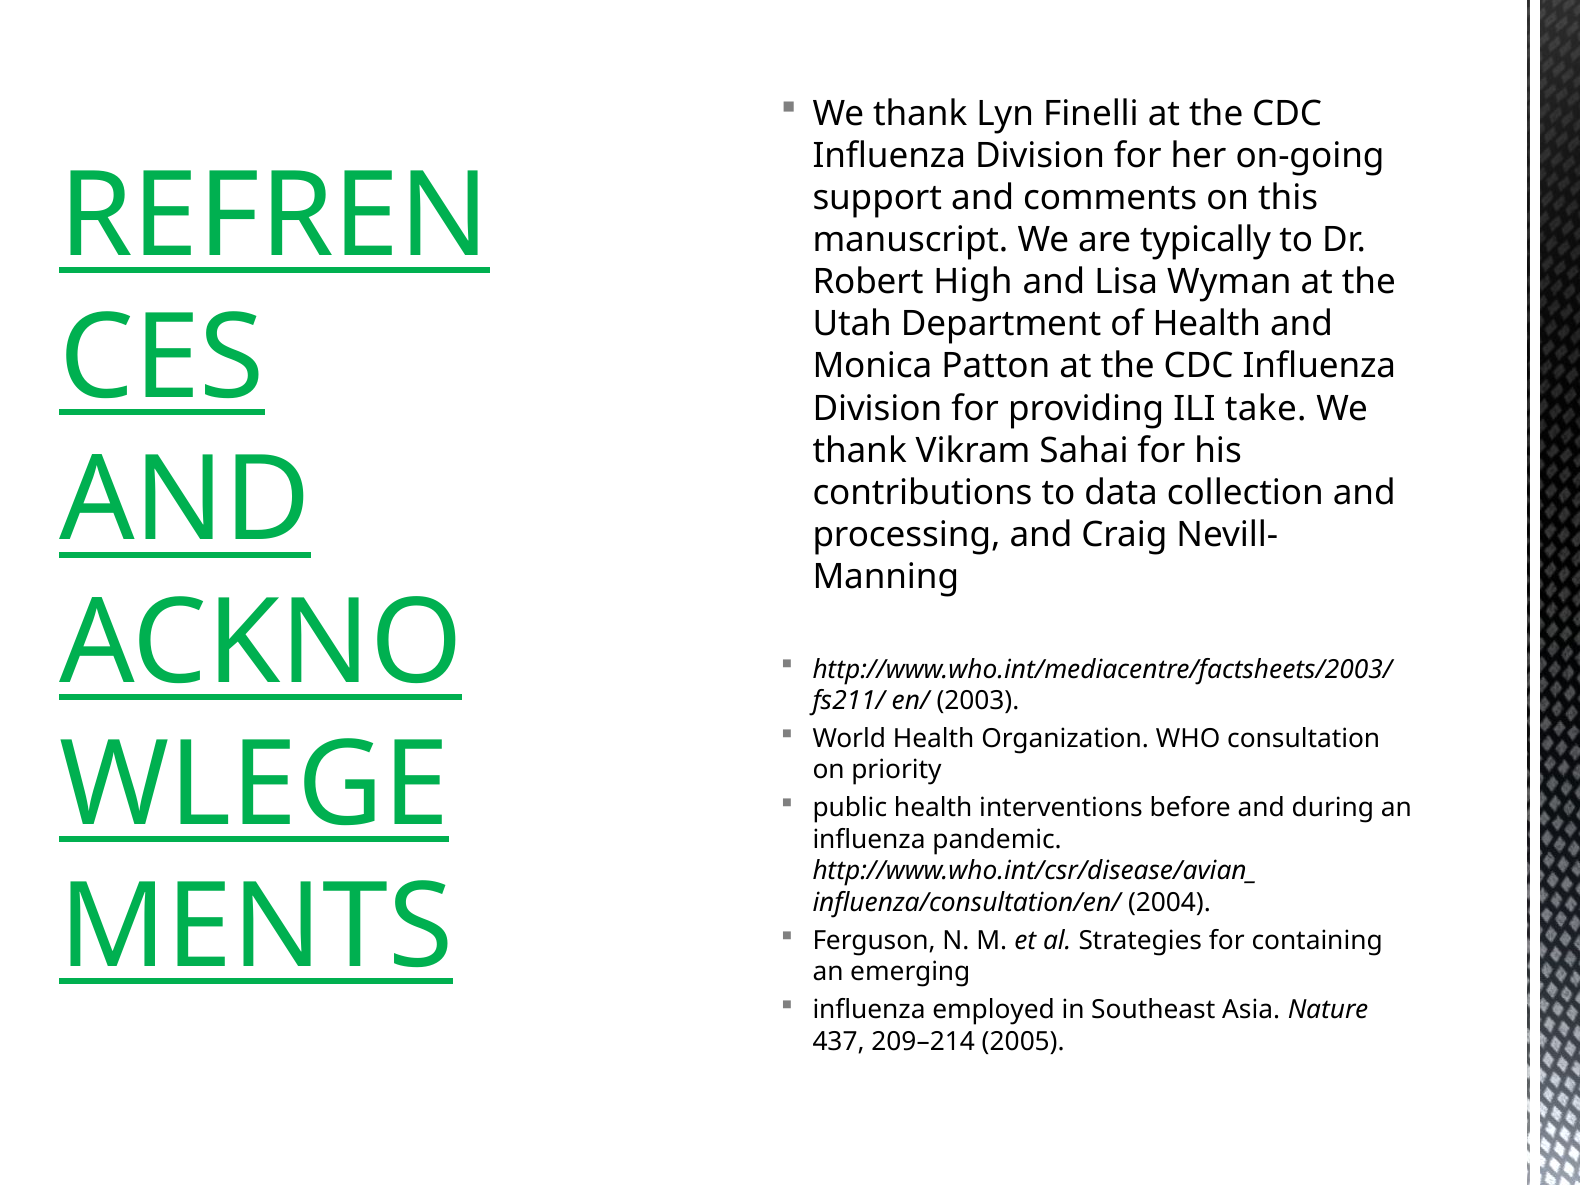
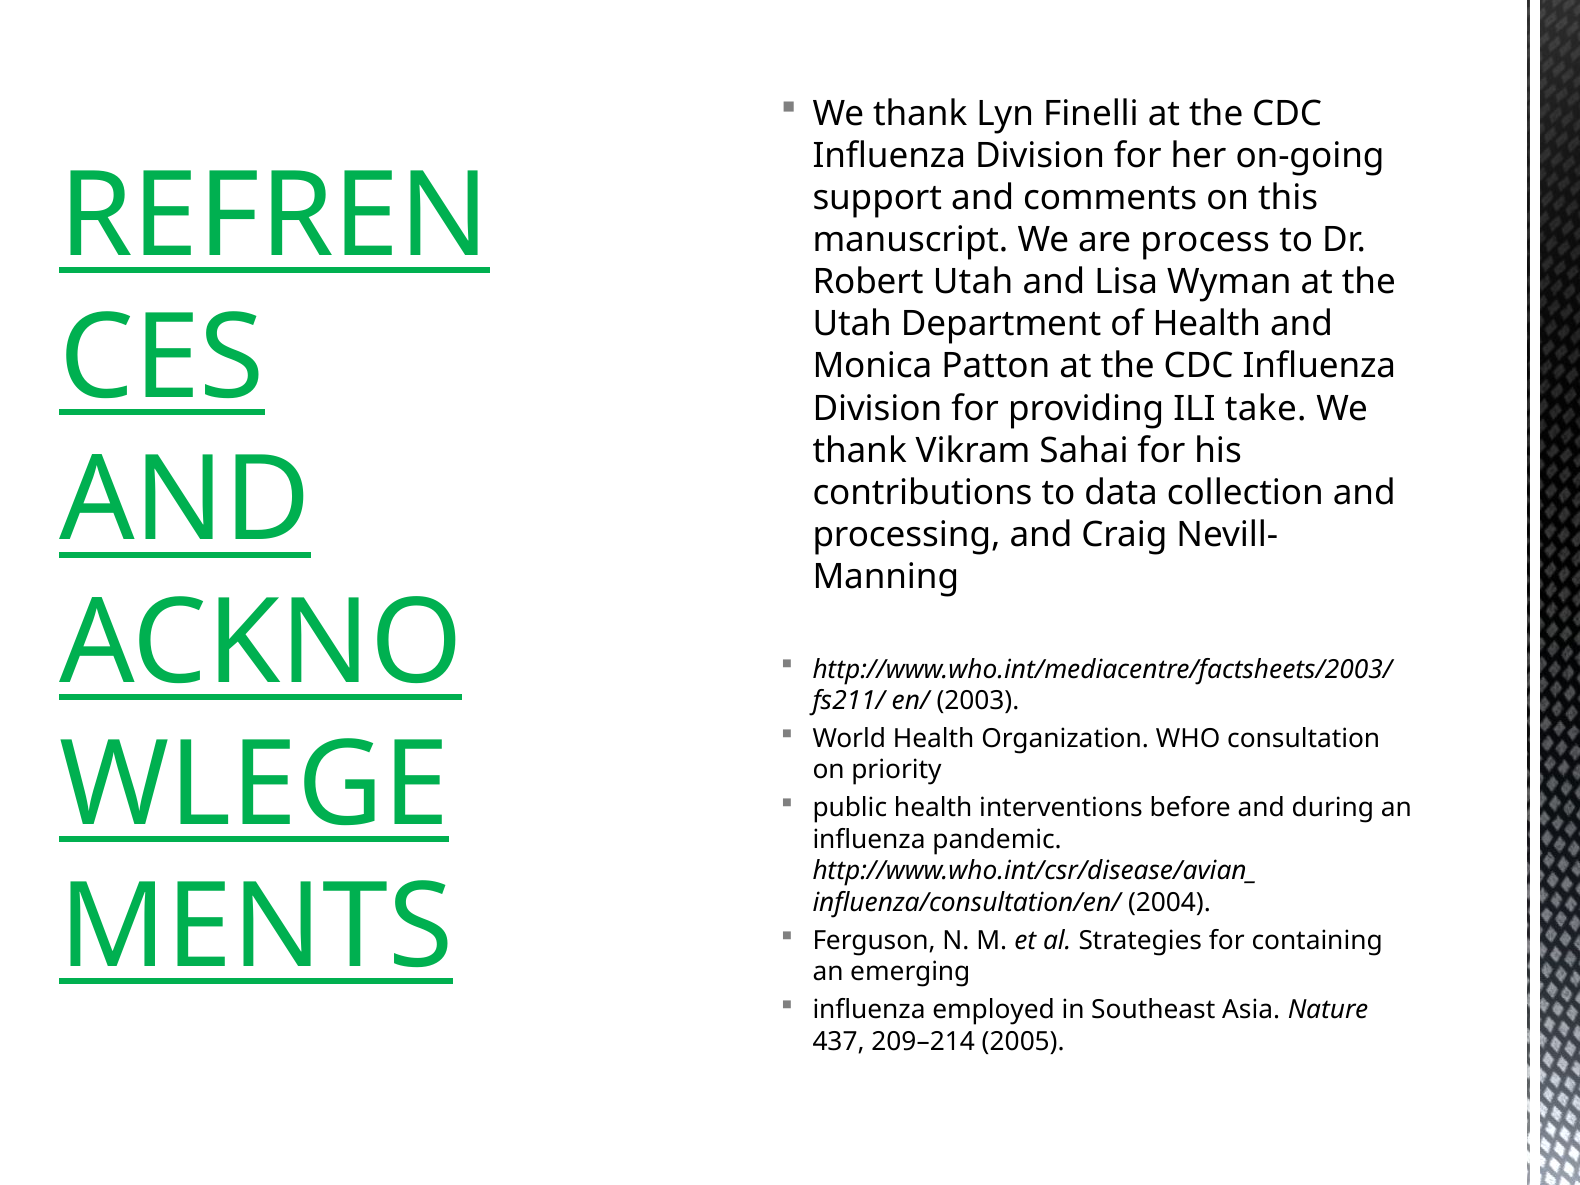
typically: typically -> process (1205, 240)
Robert High: High -> Utah (973, 282)
